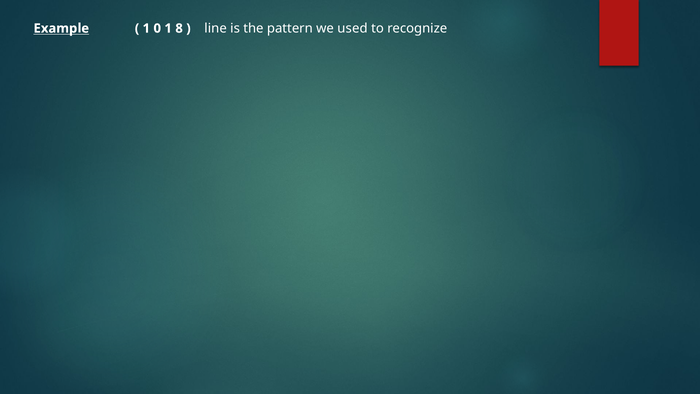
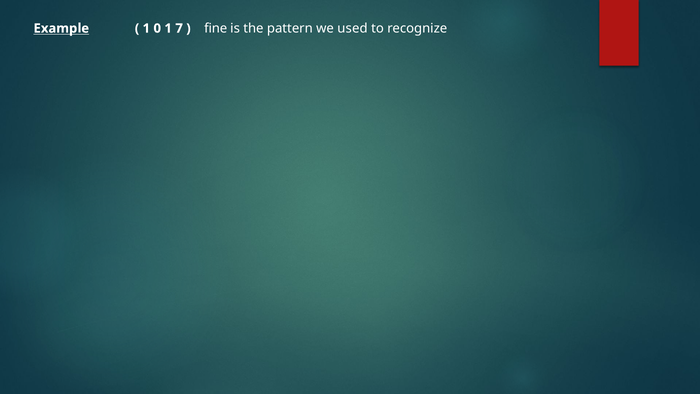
8: 8 -> 7 (179, 28)
line: line -> fine (216, 28)
